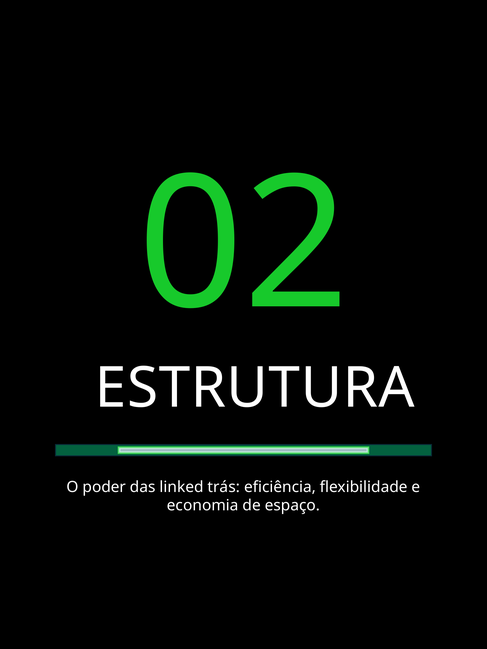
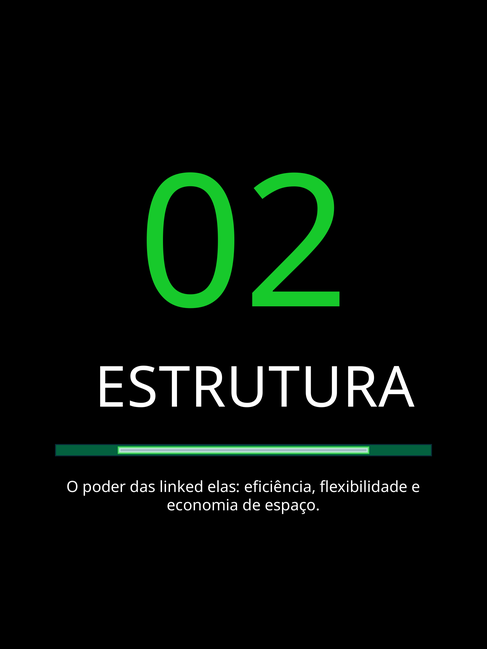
trás: trás -> elas (224, 487)
